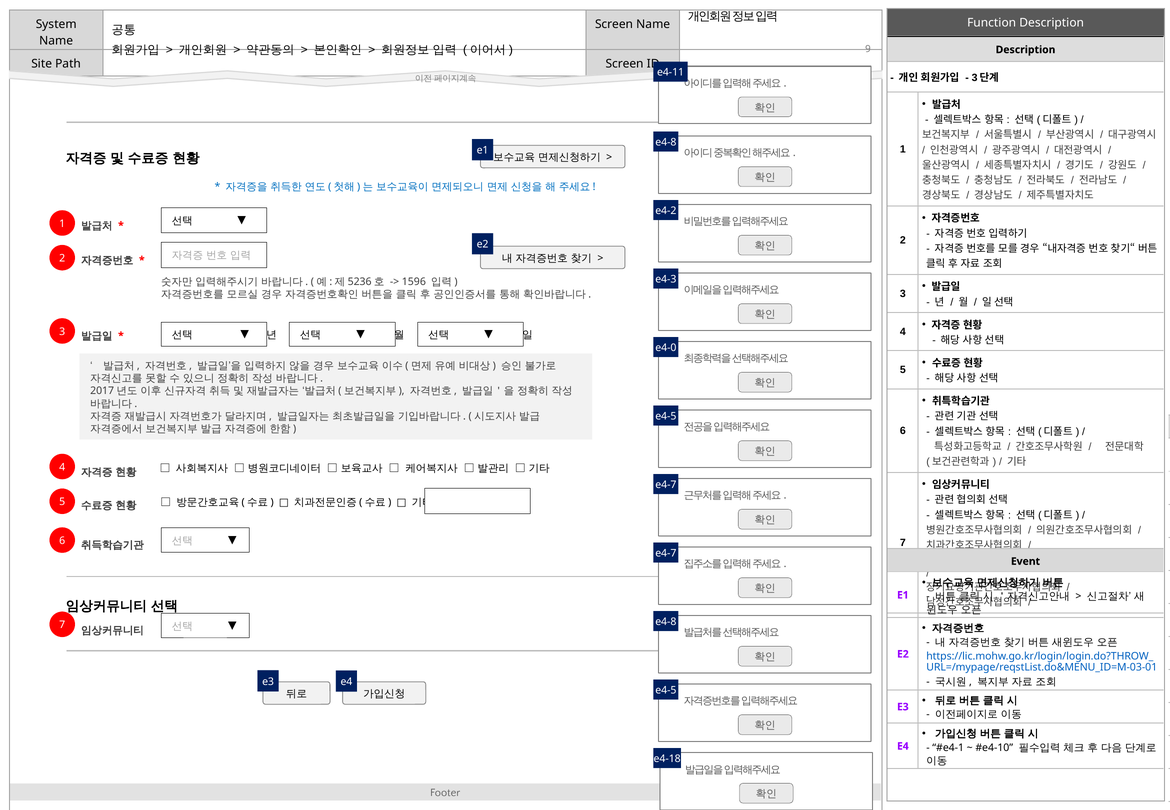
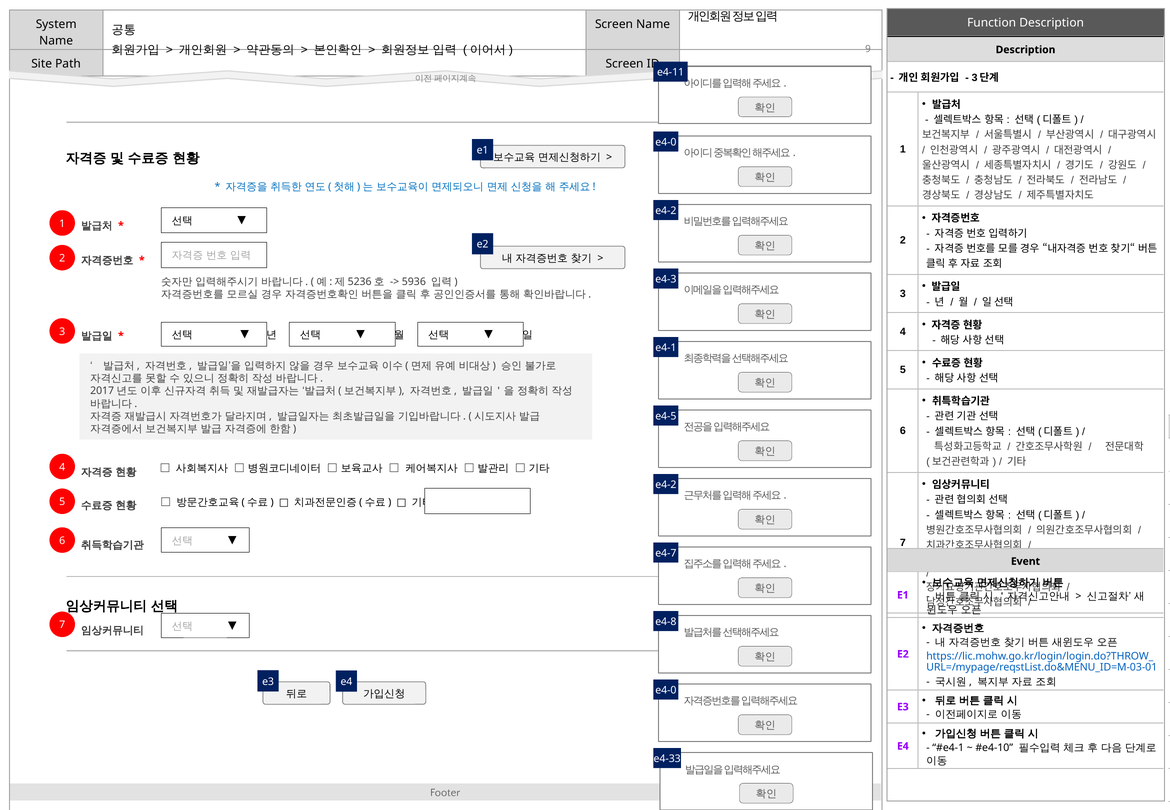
e4-8: e4-8 -> e4-0 (666, 142)
1596: 1596 -> 5936 (414, 282)
e4-0: e4-0 -> e4-1 (666, 348)
e4-7: e4-7 -> e4-2 (666, 485)
e4-5: e4-5 -> e4-0 (666, 690)
e4-18: e4-18 -> e4-33 (667, 759)
